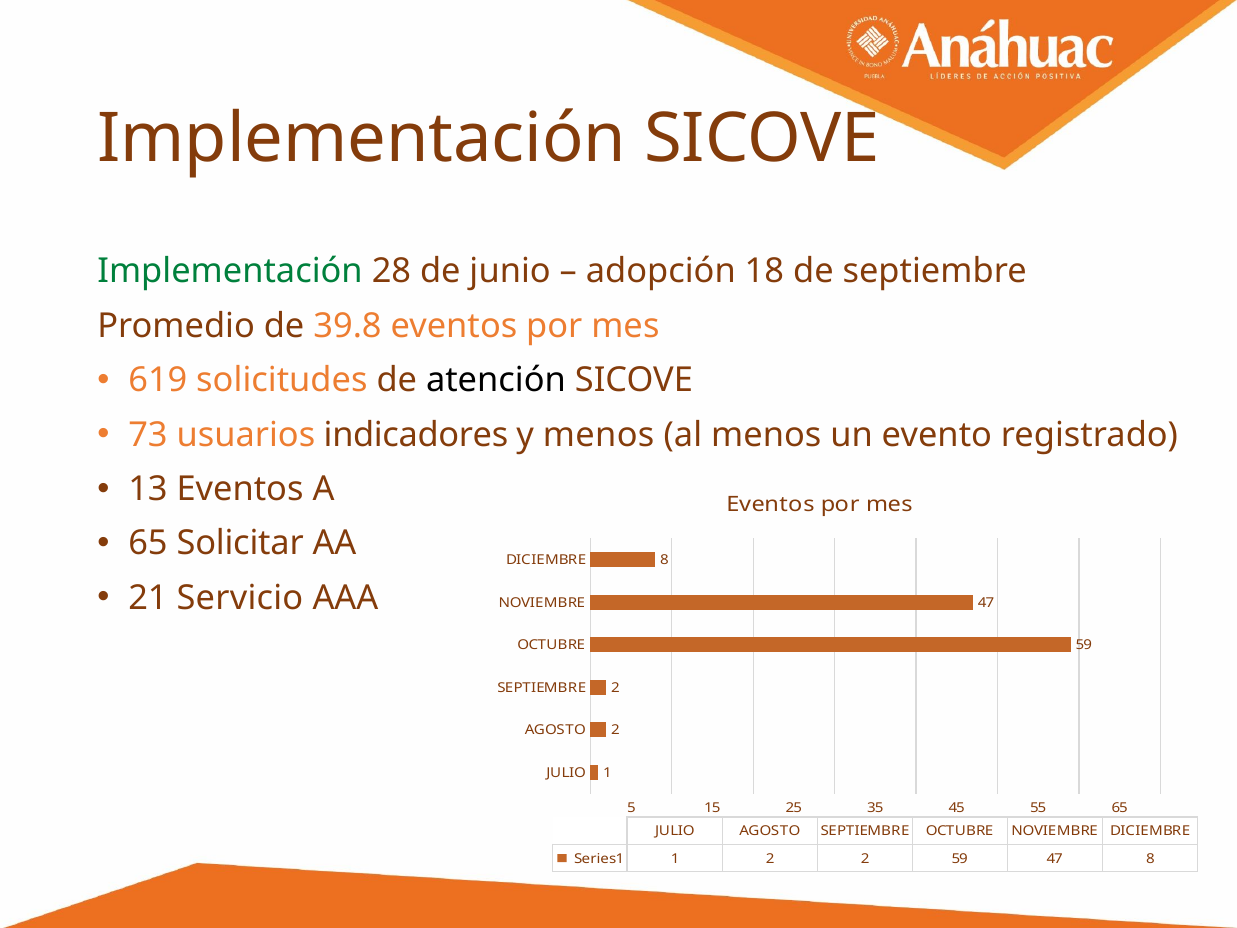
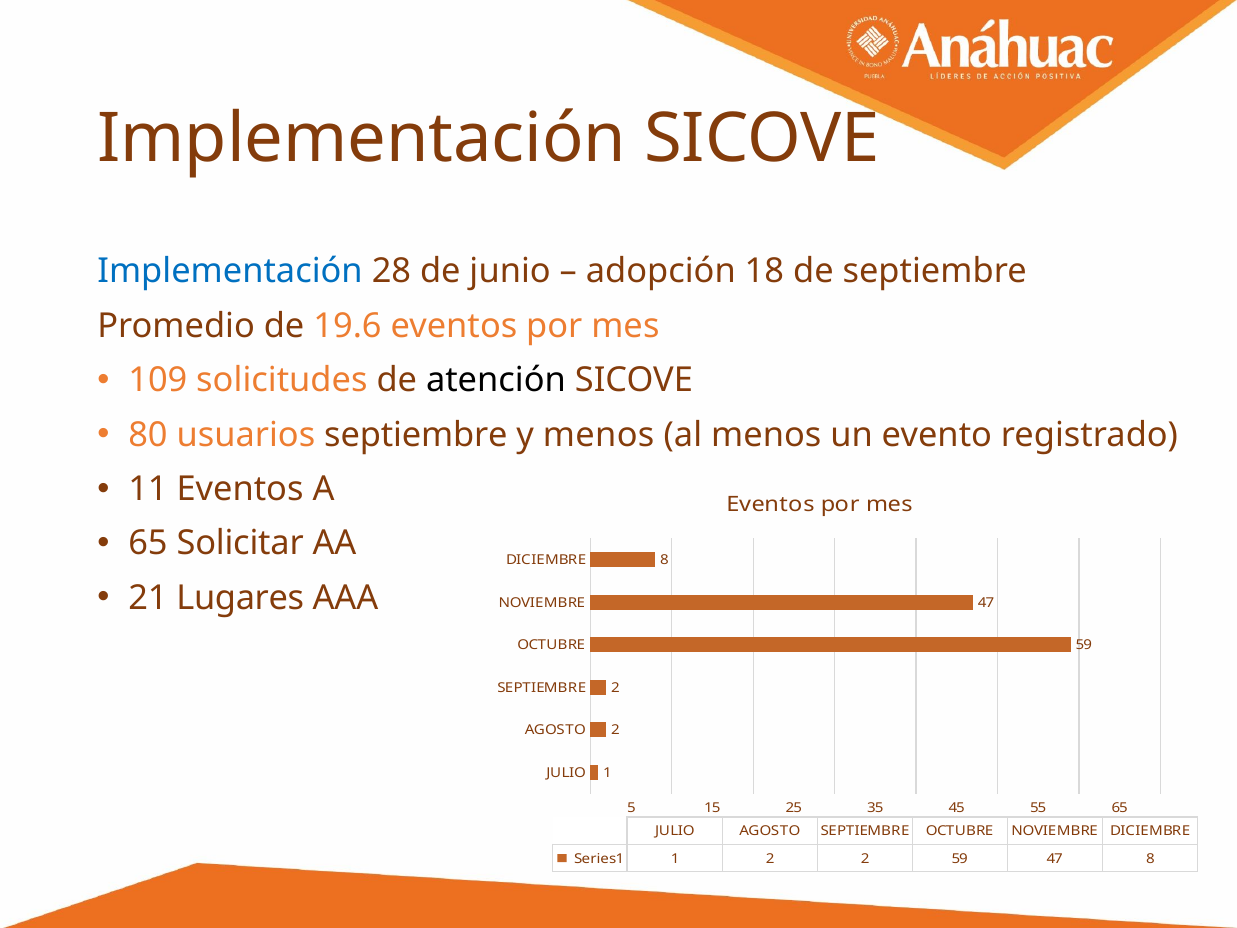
Implementación colour: green -> blue (230, 272)
39.8: 39.8 -> 19.6 (348, 326)
619: 619 -> 109 (158, 380)
73: 73 -> 80 (148, 435)
usuarios indicadores: indicadores -> septiembre (416, 435)
13: 13 -> 11 (148, 489)
Servicio: Servicio -> Lugares (240, 598)
